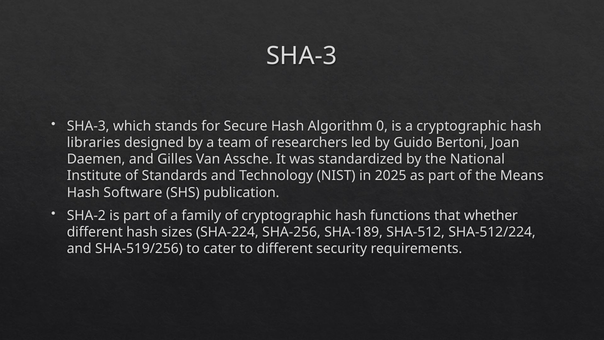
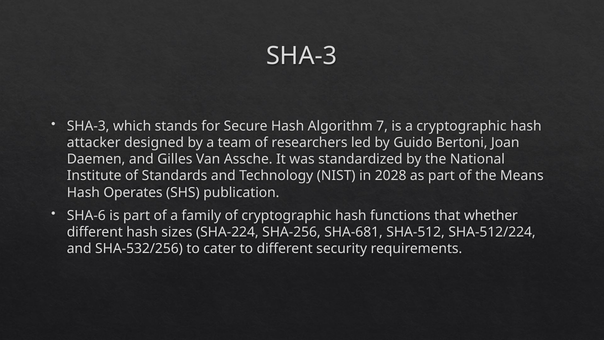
0: 0 -> 7 (382, 126)
libraries: libraries -> attacker (94, 143)
2025: 2025 -> 2028 (391, 176)
Software: Software -> Operates (133, 192)
SHA-2: SHA-2 -> SHA-6 (86, 215)
SHA-189: SHA-189 -> SHA-681 (354, 232)
SHA-519/256: SHA-519/256 -> SHA-532/256 (139, 249)
